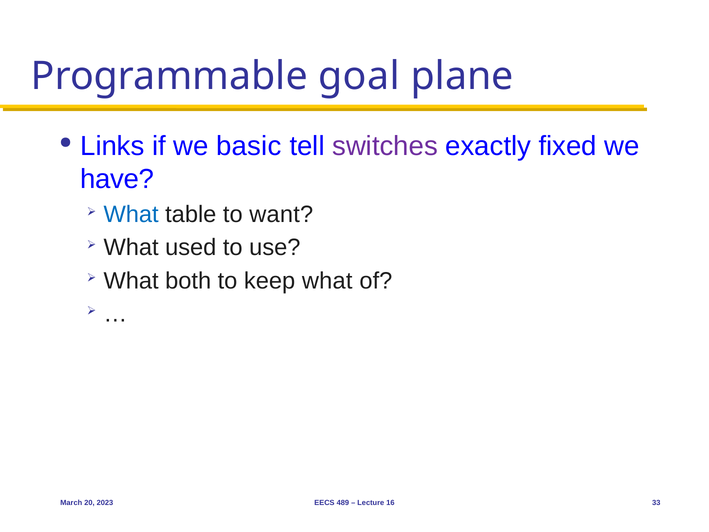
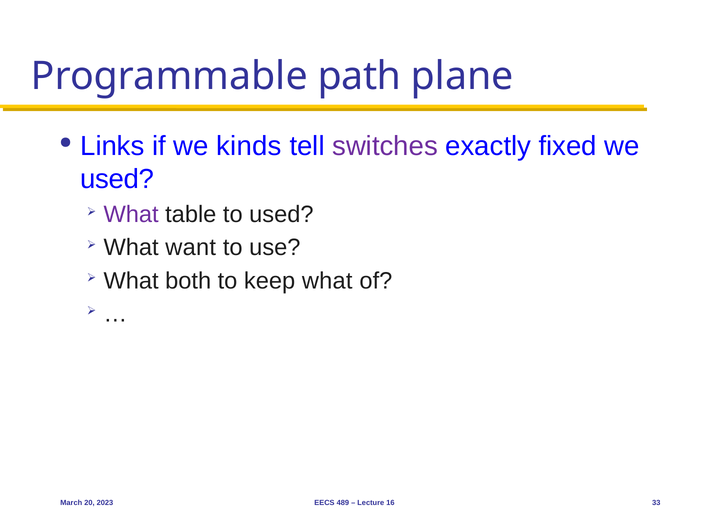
goal: goal -> path (359, 76)
basic: basic -> kinds (249, 146)
have: have -> used (117, 179)
What colour: blue -> purple (131, 214)
to want: want -> used (281, 214)
used: used -> want (191, 247)
